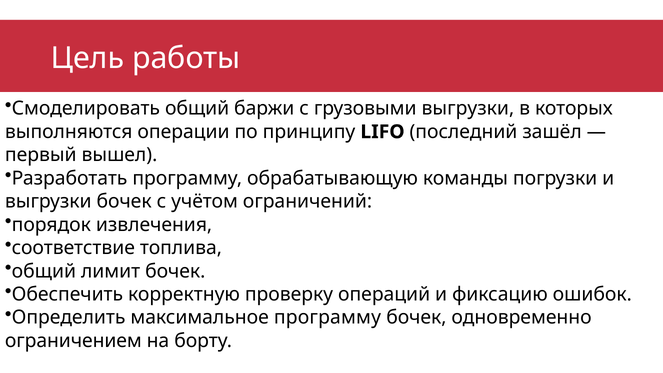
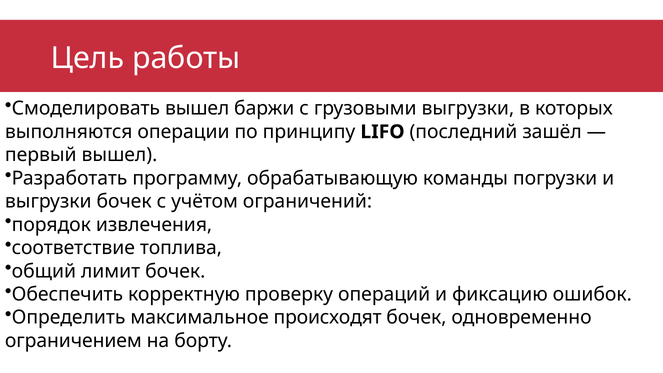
Смоделировать общий: общий -> вышел (197, 109)
максимальное программу: программу -> происходят (328, 318)
